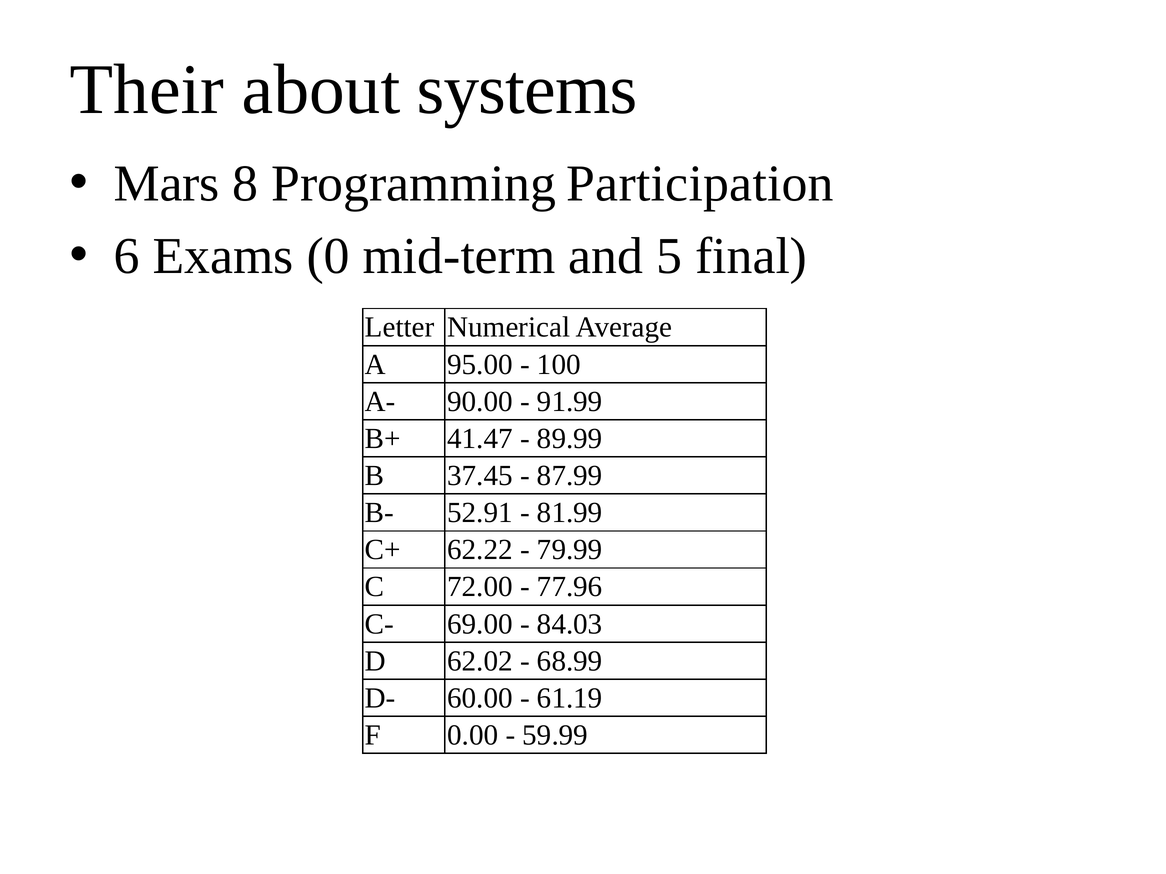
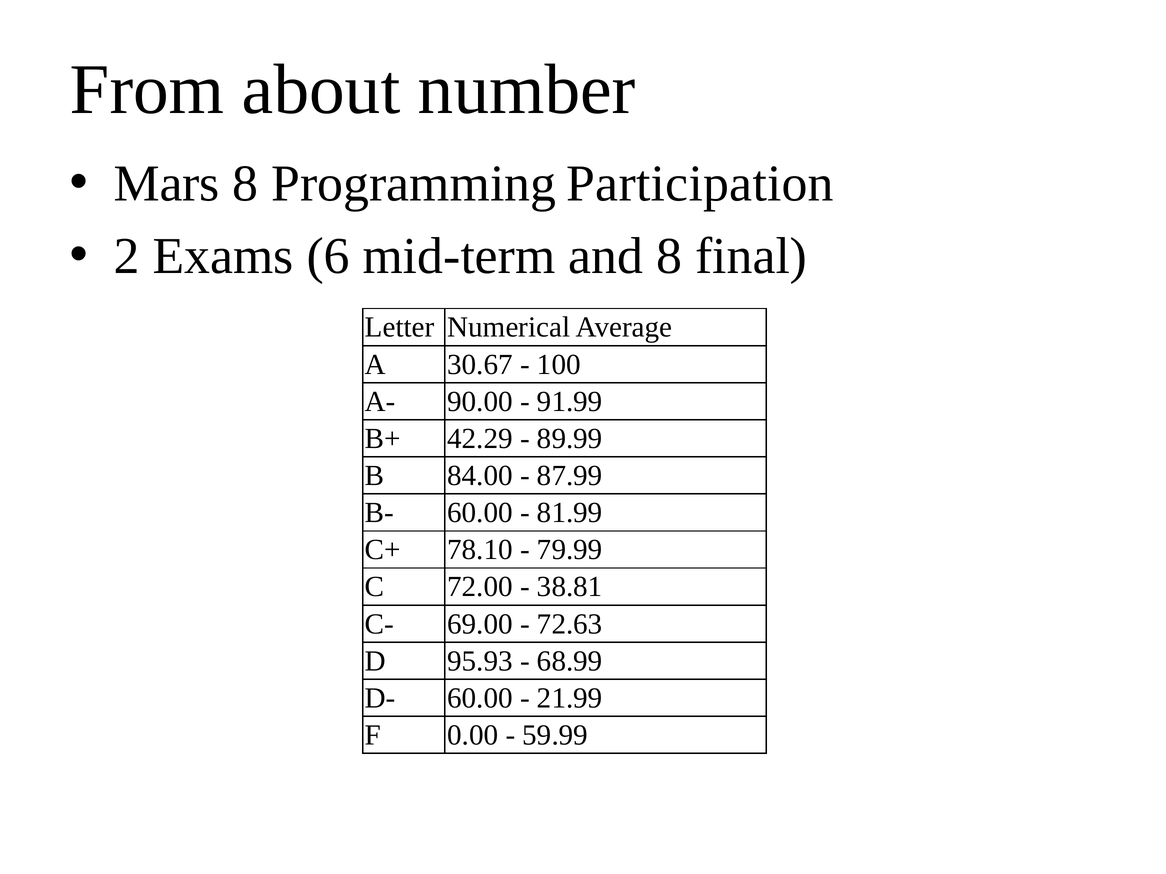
Their: Their -> From (147, 90)
systems: systems -> number (527, 90)
6: 6 -> 2 (127, 257)
0: 0 -> 6 (328, 257)
and 5: 5 -> 8 (669, 257)
95.00: 95.00 -> 30.67 (480, 365)
41.47: 41.47 -> 42.29 (480, 439)
37.45: 37.45 -> 84.00 (480, 476)
B- 52.91: 52.91 -> 60.00 (480, 513)
62.22: 62.22 -> 78.10 (480, 550)
77.96: 77.96 -> 38.81 (570, 587)
84.03: 84.03 -> 72.63 (570, 624)
62.02: 62.02 -> 95.93 (480, 661)
61.19: 61.19 -> 21.99 (570, 698)
